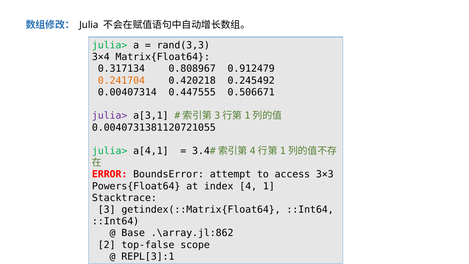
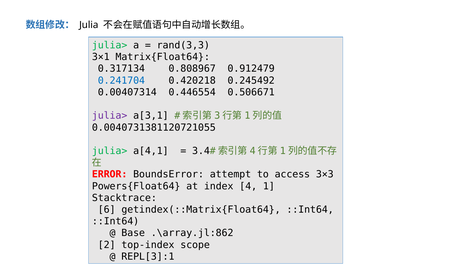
3×4: 3×4 -> 3×1 (101, 57)
0.241704 colour: orange -> blue (121, 80)
0.447555: 0.447555 -> 0.446554 (192, 92)
3: 3 -> 6 (107, 209)
top-false: top-false -> top-index (148, 245)
